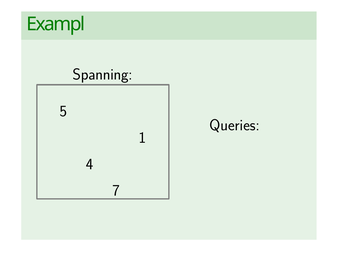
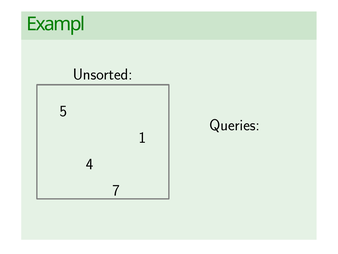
Spanning: Spanning -> Unsorted (103, 74)
